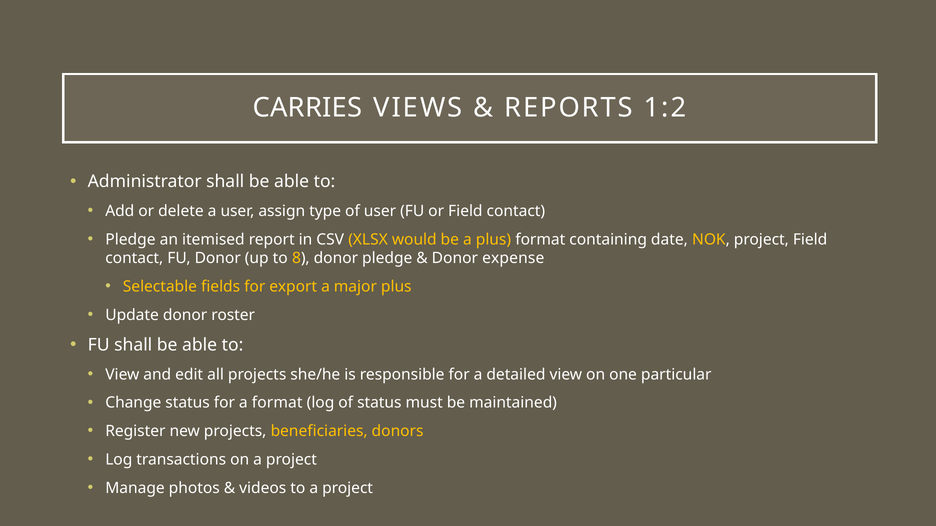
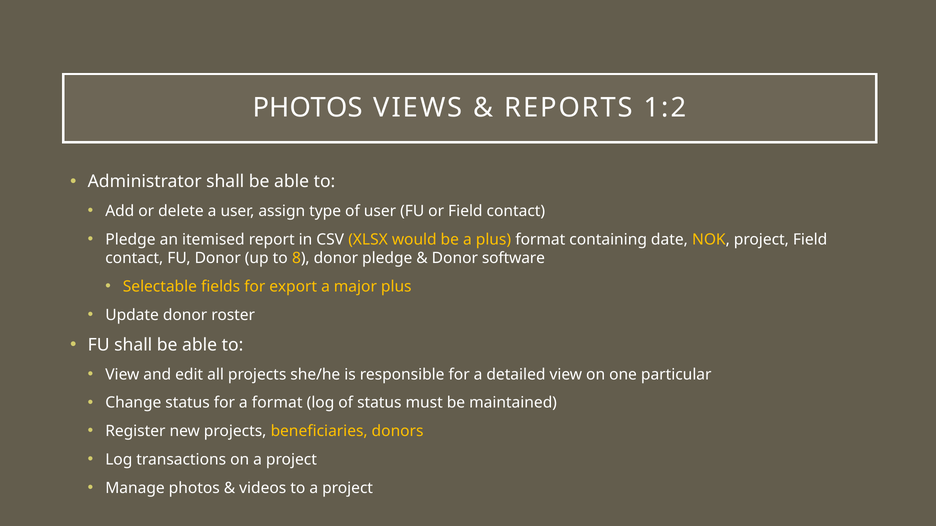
CARRIES: CARRIES -> PHOTOS (308, 108)
expense: expense -> software (513, 259)
